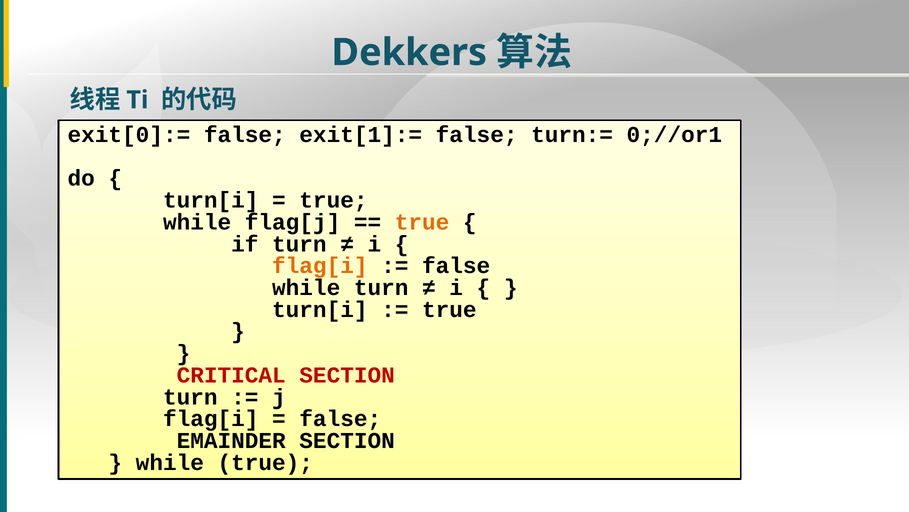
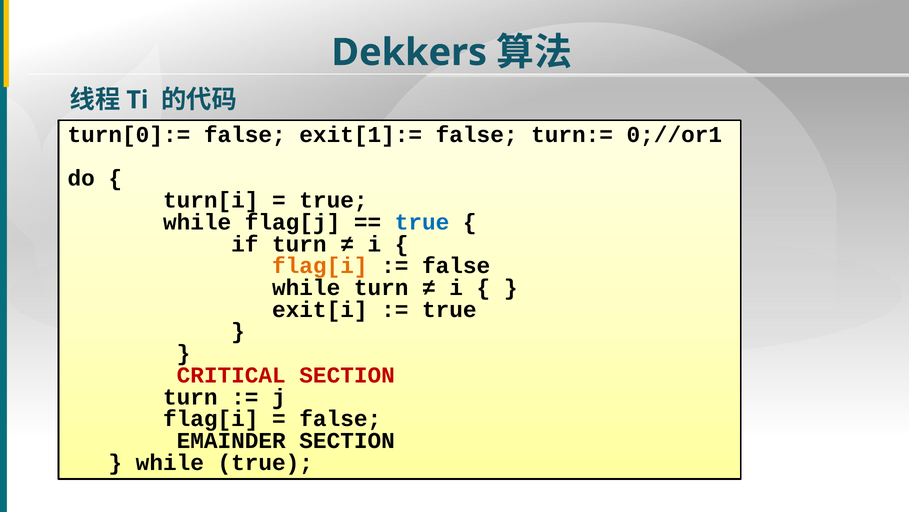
exit[0]:=: exit[0]:= -> turn[0]:= (129, 135)
true colour: orange -> blue (422, 222)
turn[i: turn[i -> exit[i (320, 309)
